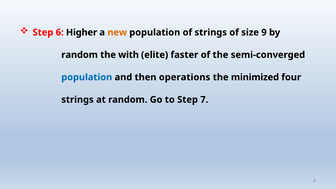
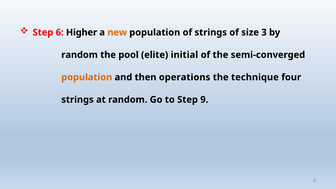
9: 9 -> 3 (264, 32)
with: with -> pool (129, 55)
faster: faster -> initial (184, 55)
population colour: blue -> orange (87, 77)
minimized: minimized -> technique (255, 77)
7: 7 -> 9 (204, 100)
